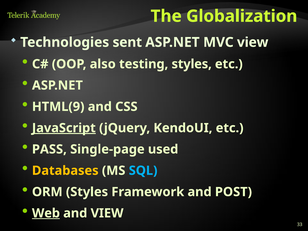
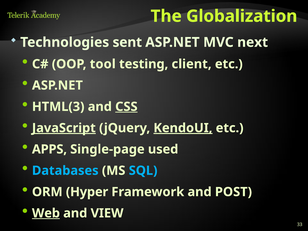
MVC view: view -> next (253, 42)
also: also -> tool (103, 64)
testing styles: styles -> client (192, 64)
HTML(9: HTML(9 -> HTML(3 (58, 107)
CSS underline: none -> present (126, 107)
KendoUI underline: none -> present (183, 128)
PASS: PASS -> APPS (49, 149)
Databases colour: yellow -> light blue (65, 171)
ORM Styles: Styles -> Hyper (87, 192)
